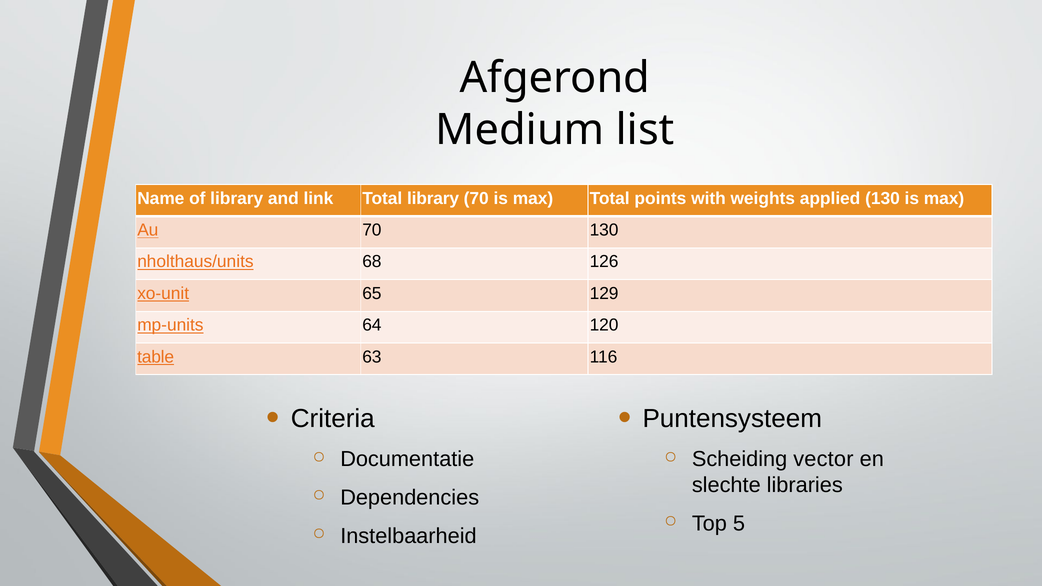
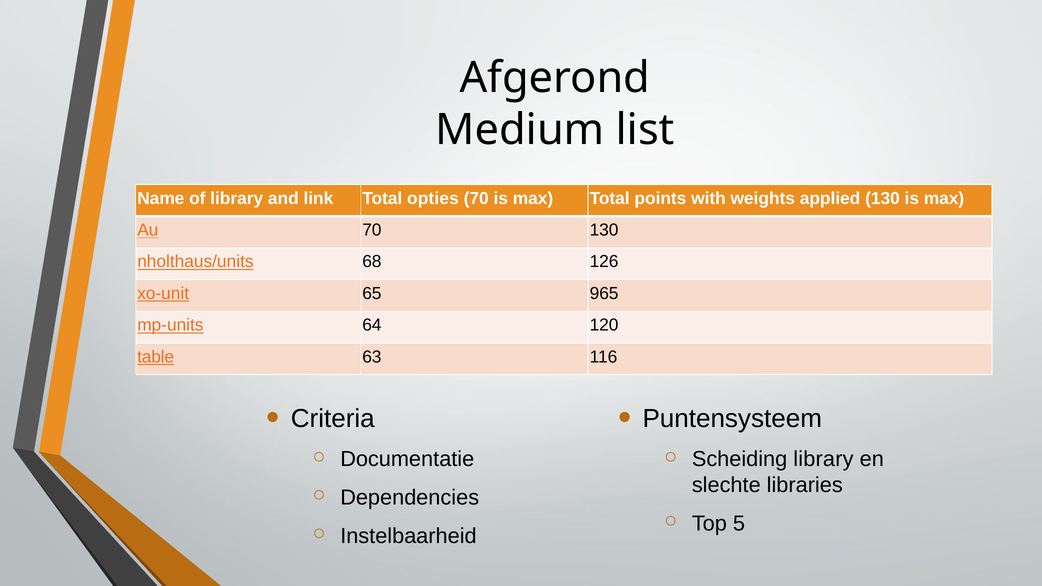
Total library: library -> opties (433, 198)
129: 129 -> 965 (604, 293)
Scheiding vector: vector -> library (823, 459)
